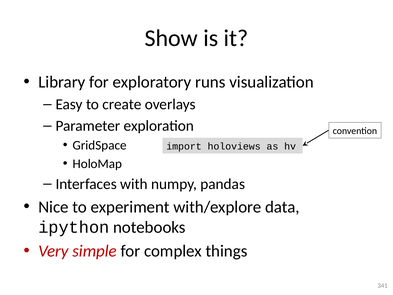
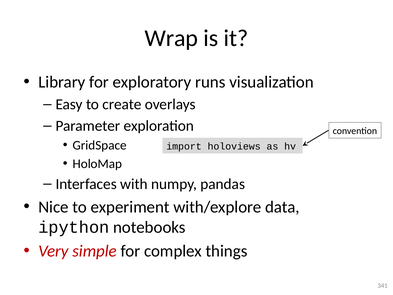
Show: Show -> Wrap (171, 38)
